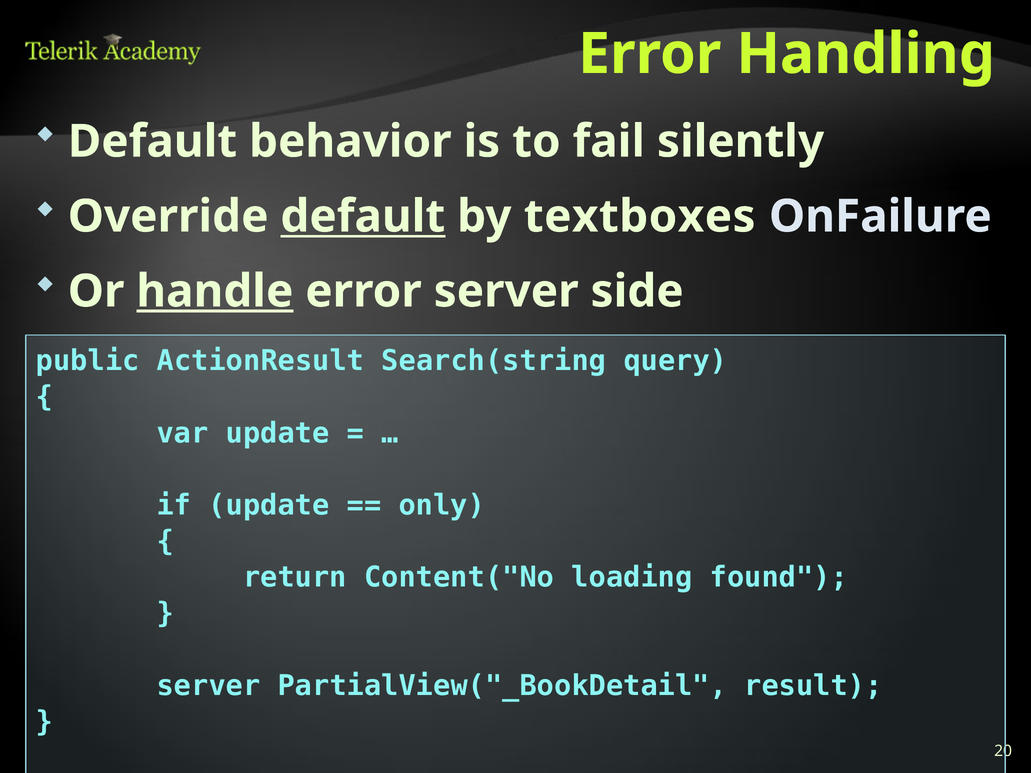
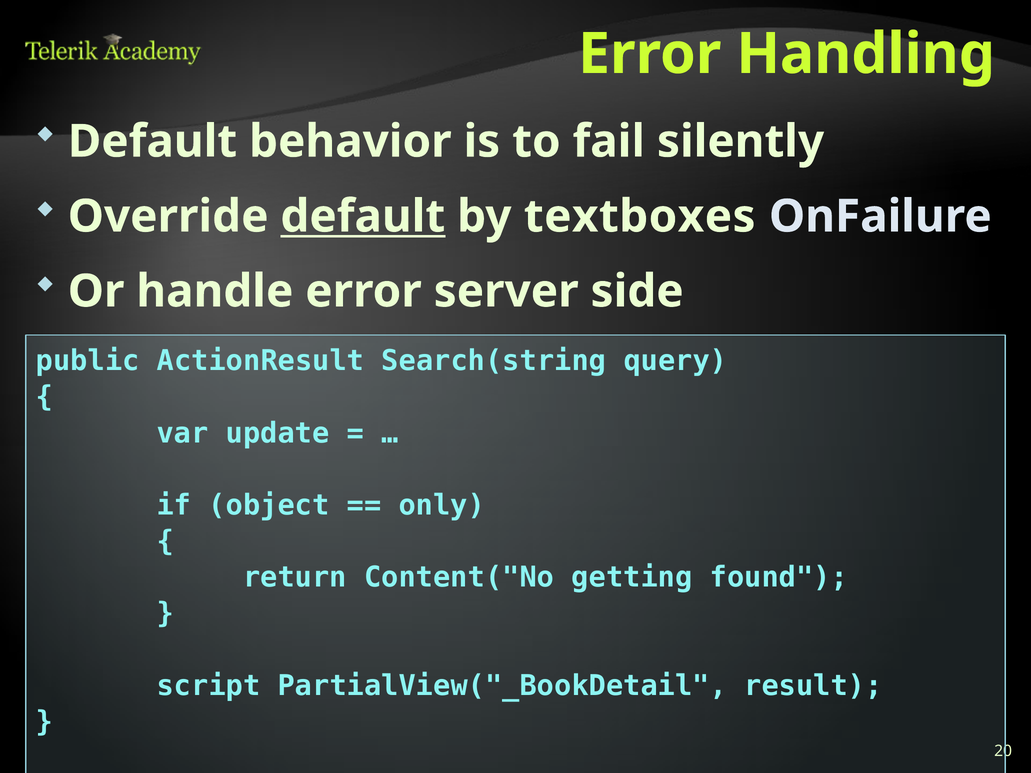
handle underline: present -> none (215, 291)
if update: update -> object (269, 505)
loading: loading -> getting (632, 578)
server: server -> script (208, 686)
